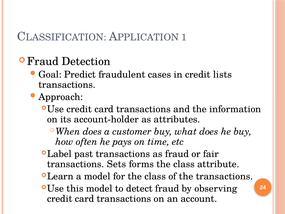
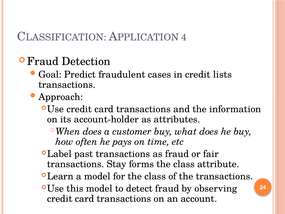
1: 1 -> 4 (184, 37)
Sets: Sets -> Stay (117, 164)
